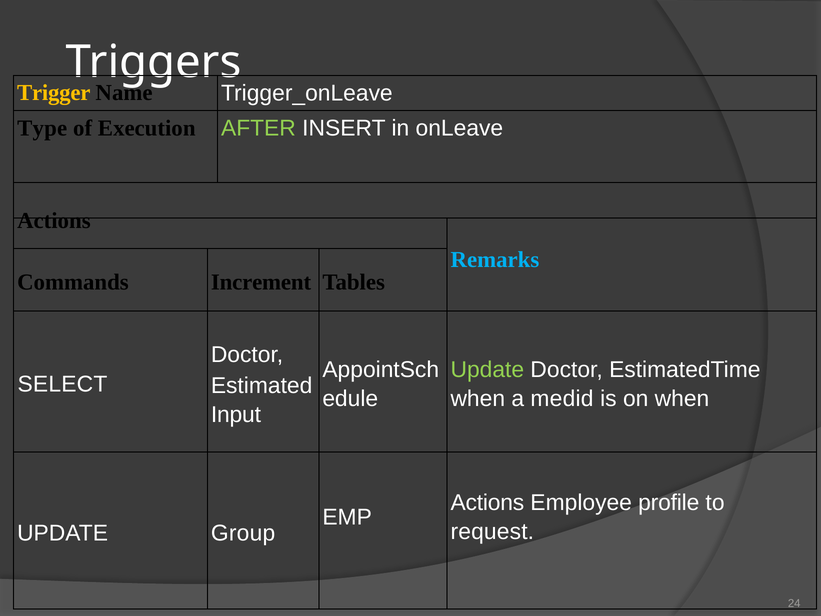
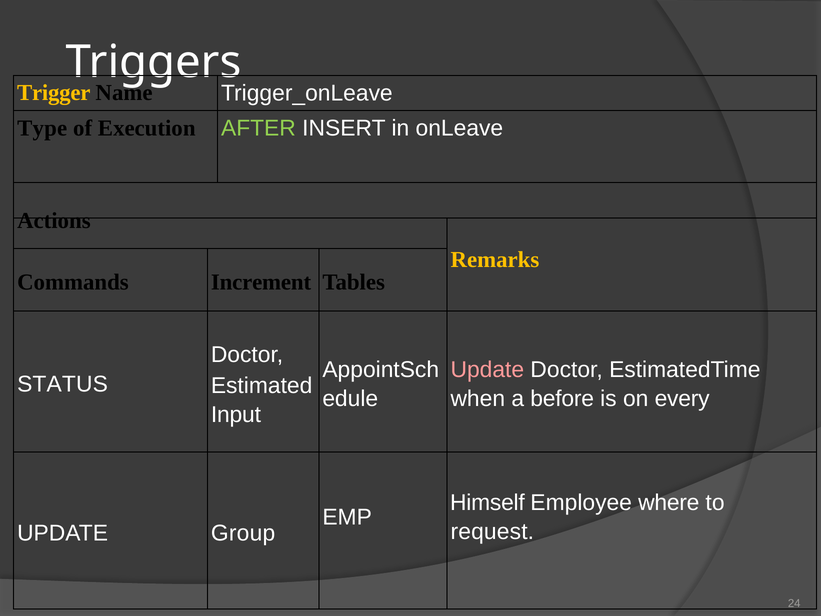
Remarks colour: light blue -> yellow (495, 260)
Update colour: light green -> pink (487, 369)
SELECT: SELECT -> STATUS (62, 384)
medid: medid -> before (562, 399)
on when: when -> every (682, 399)
Actions: Actions -> Himself (487, 502)
profile: profile -> where (669, 502)
